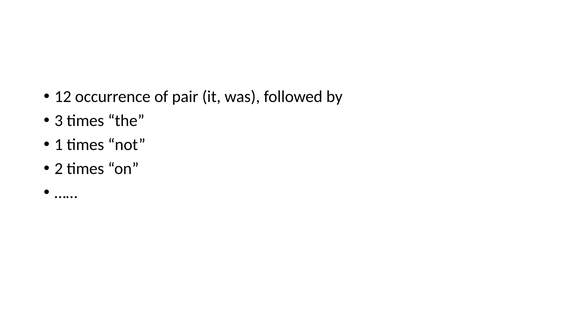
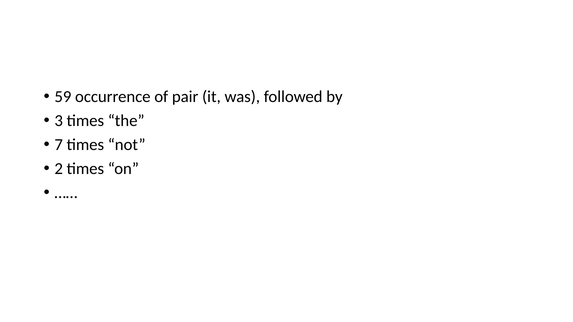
12: 12 -> 59 (63, 97)
1: 1 -> 7 (59, 145)
